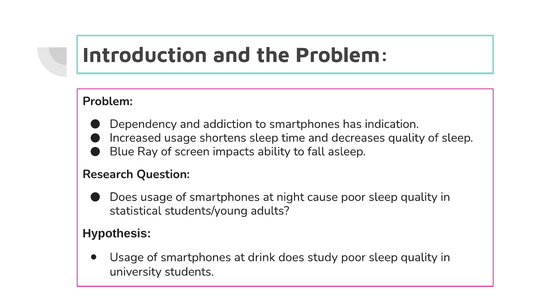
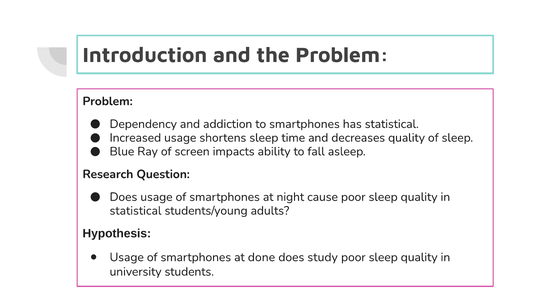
has indication: indication -> statistical (392, 124)
drink: drink -> done (261, 257)
